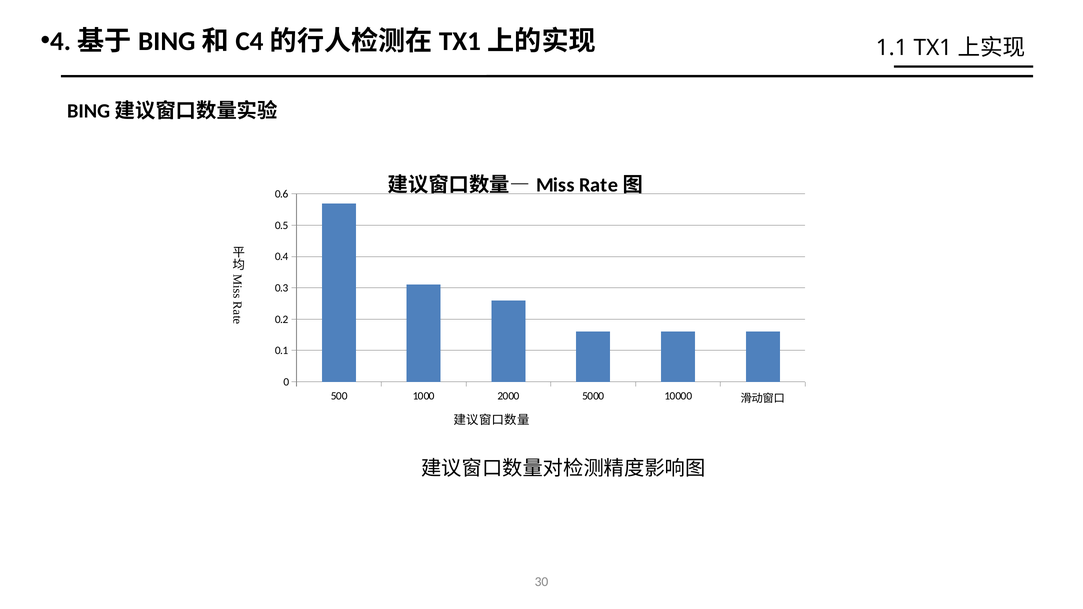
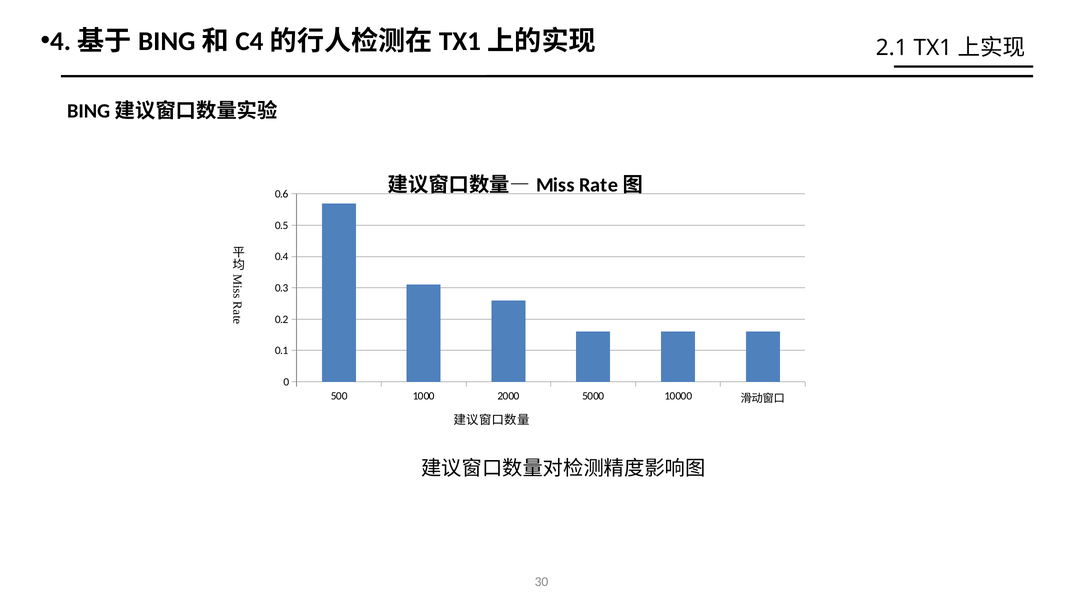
1.1: 1.1 -> 2.1 (892, 48)
